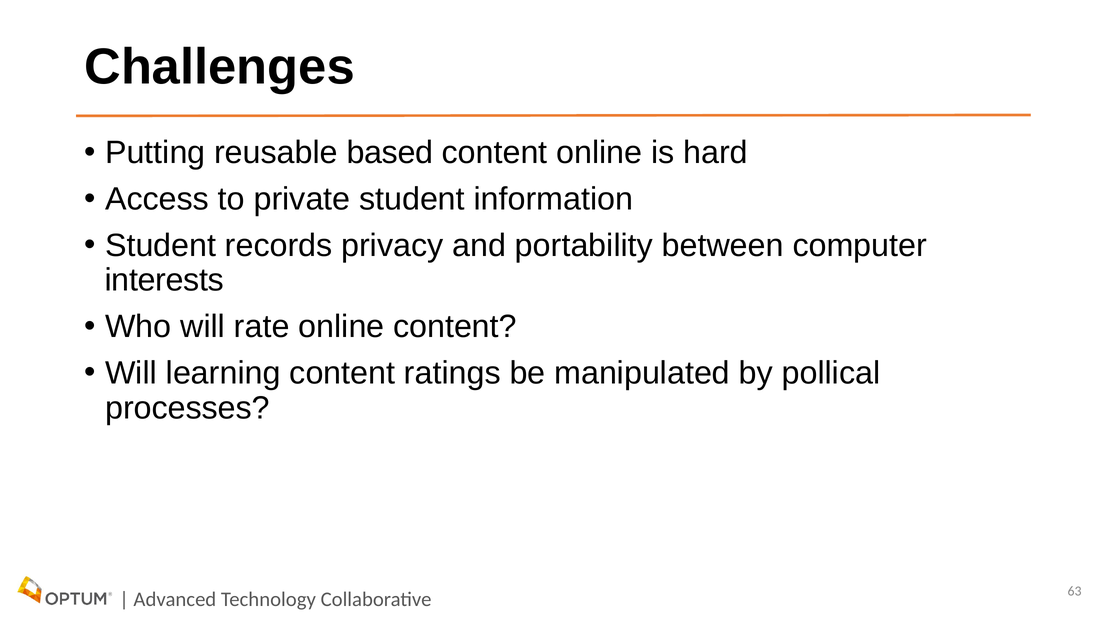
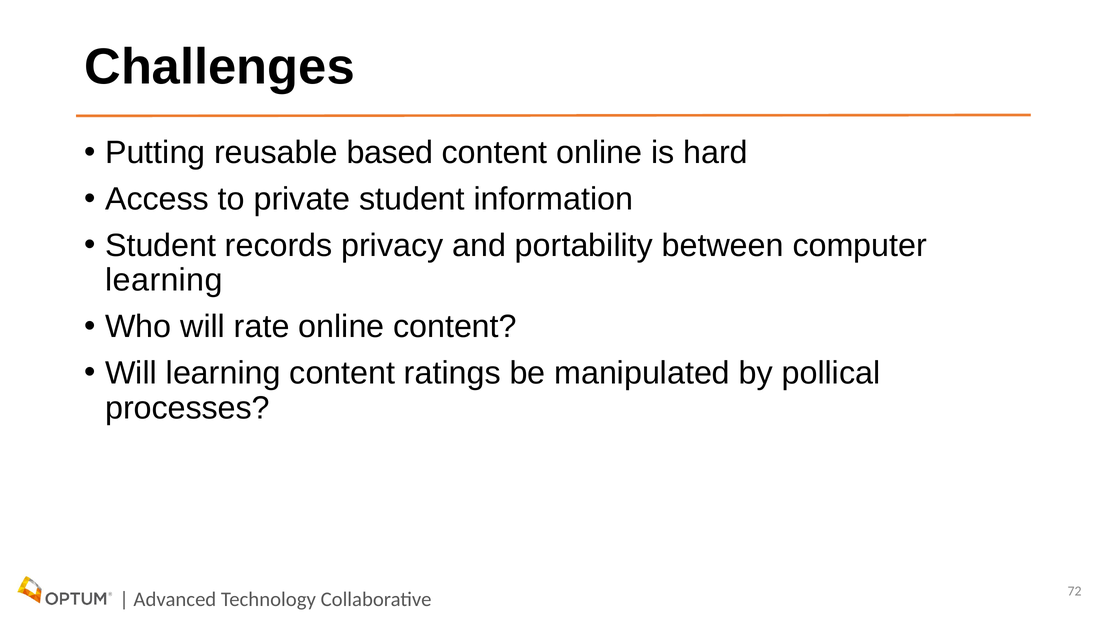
interests: interests -> learning (164, 281)
63: 63 -> 72 (1075, 592)
